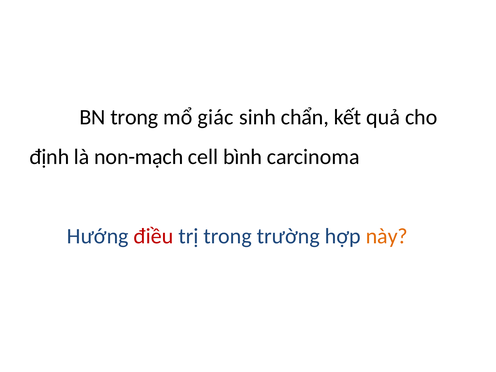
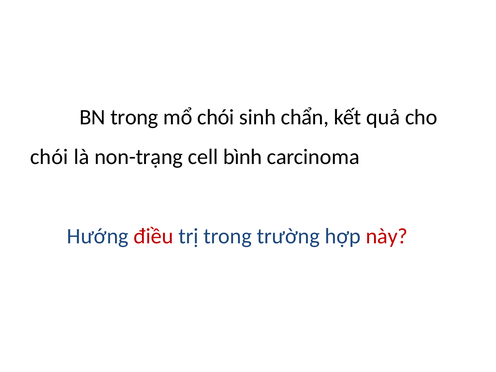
mổ giác: giác -> chói (216, 117)
định: định -> chói (49, 157)
non-mạch: non-mạch -> non-trạng (139, 157)
này colour: orange -> red (387, 236)
